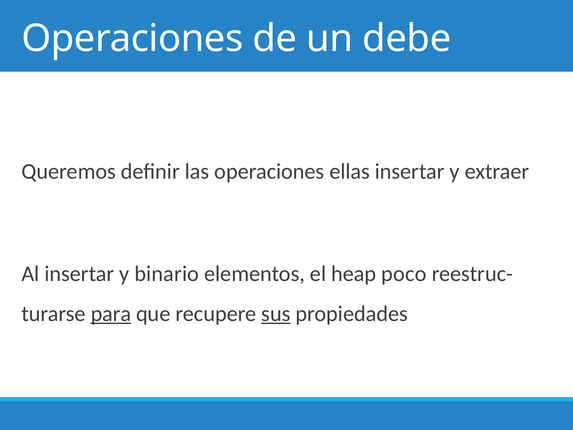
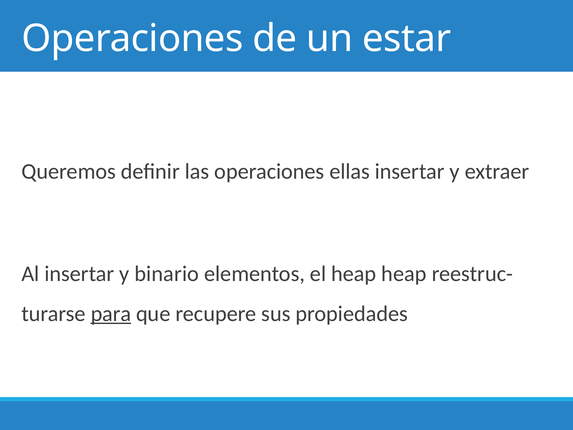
debe: debe -> estar (407, 39)
heap poco: poco -> heap (404, 274)
sus underline: present -> none (276, 314)
